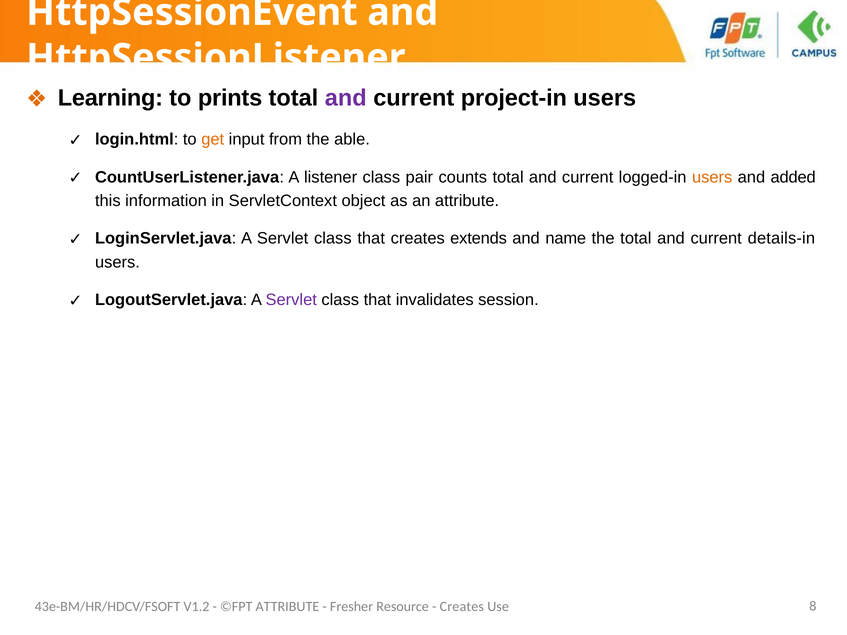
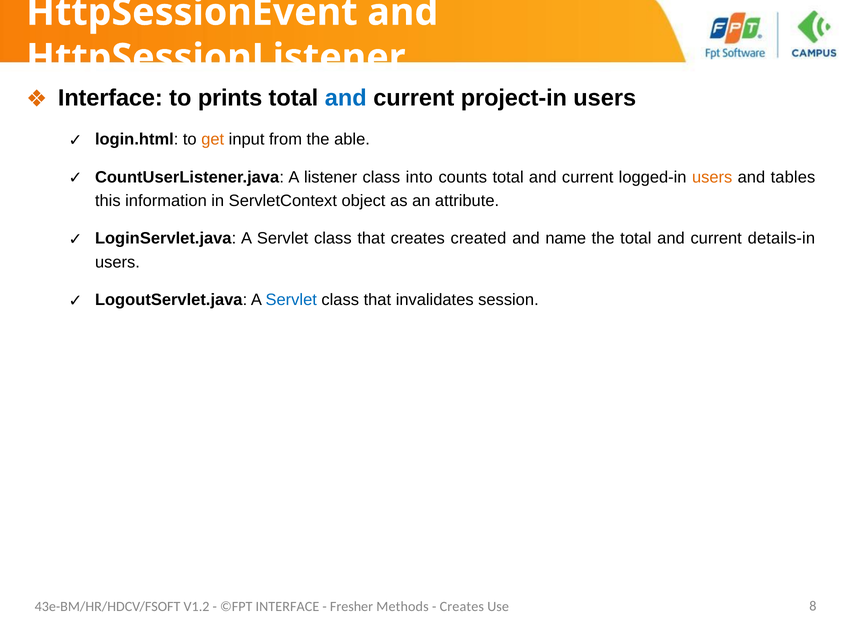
Learning: Learning -> Interface (110, 98)
and colour: purple -> blue (346, 98)
pair: pair -> into (419, 177)
added: added -> tables (793, 177)
extends: extends -> created (478, 239)
Servlet colour: purple -> blue (291, 300)
©FPT ATTRIBUTE: ATTRIBUTE -> INTERFACE (287, 607)
Resource: Resource -> Methods (403, 607)
